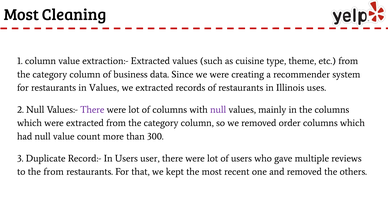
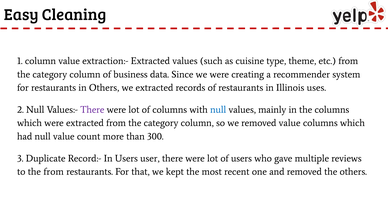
Most: Most -> Easy (21, 15)
in Values: Values -> Others (104, 88)
null colour: purple -> blue (218, 110)
removed order: order -> value (290, 123)
